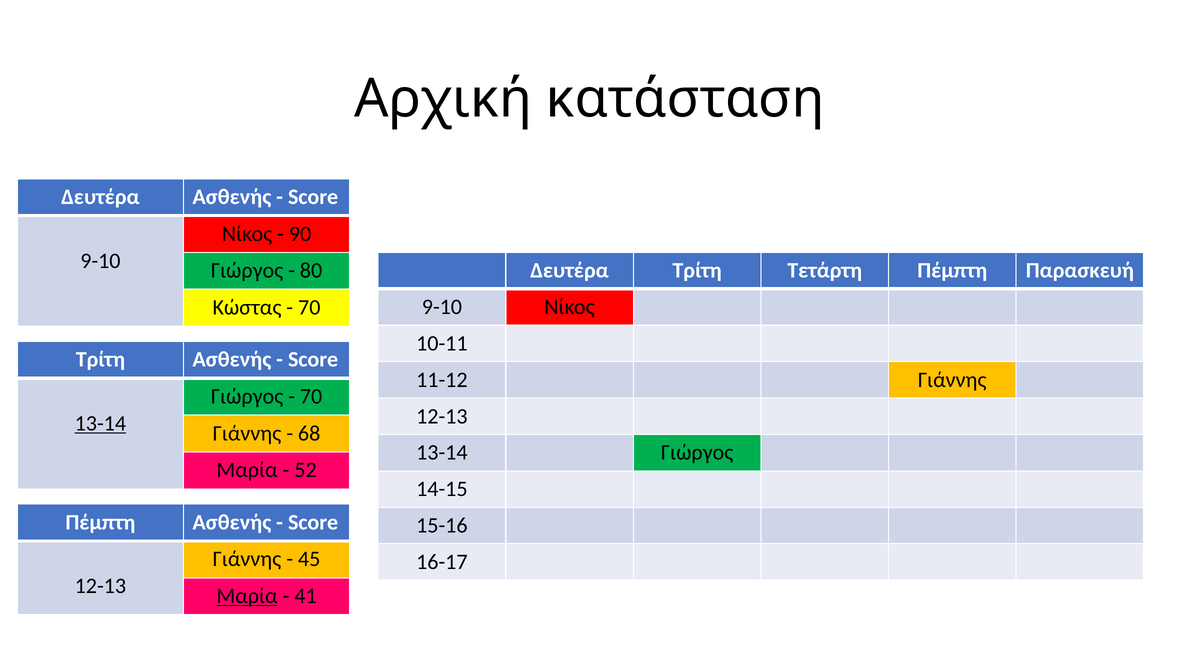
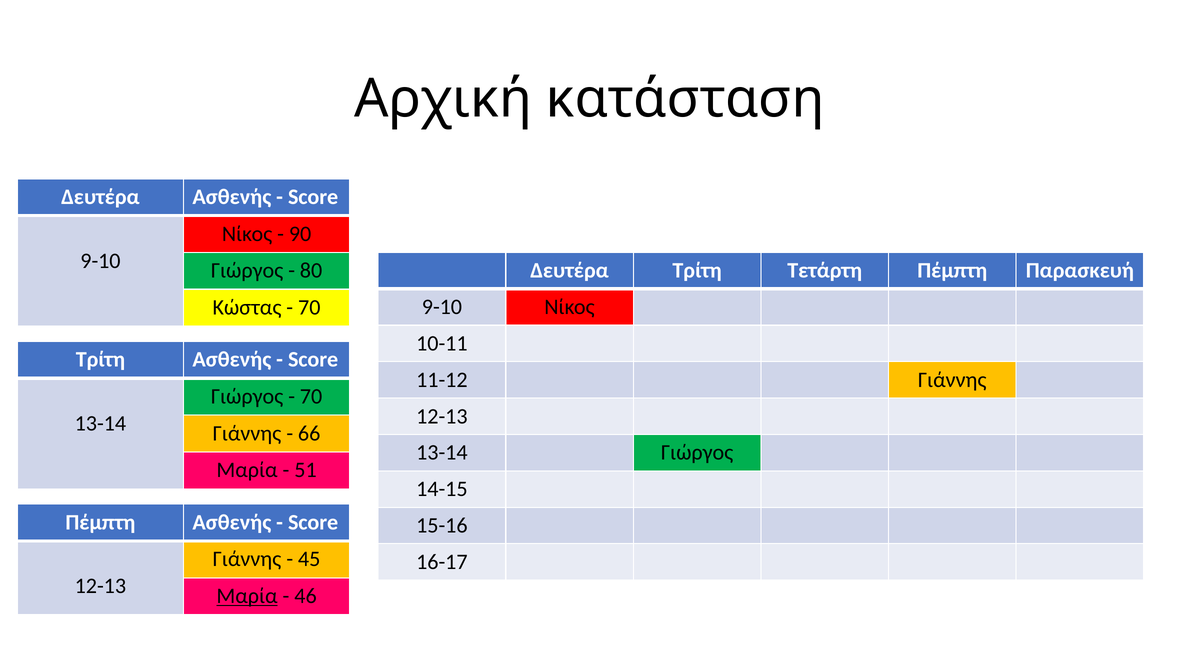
13-14 underline: present -> none (100, 424)
68: 68 -> 66 (309, 433)
52: 52 -> 51 (306, 470)
41: 41 -> 46 (306, 596)
